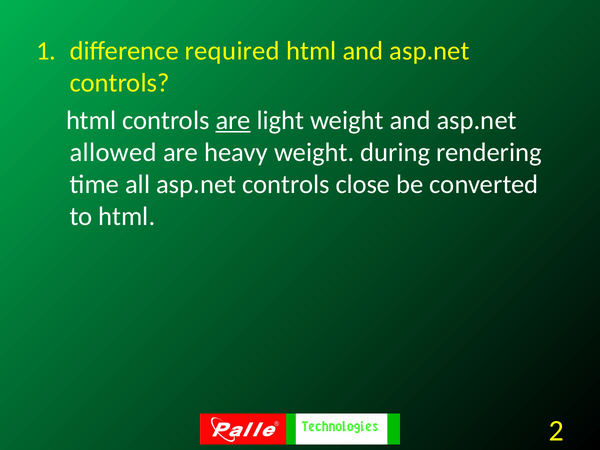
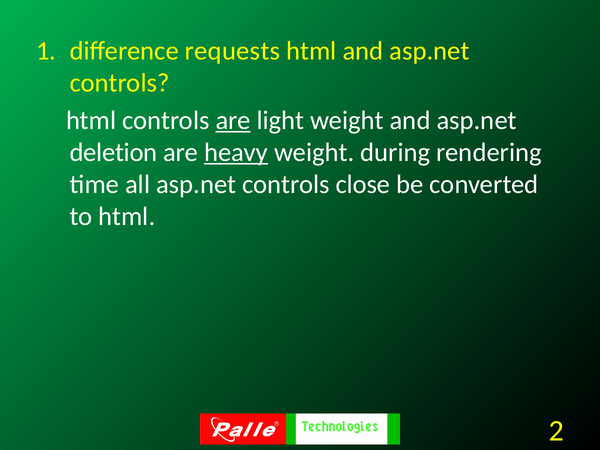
required: required -> requests (232, 51)
allowed: allowed -> deletion (114, 152)
heavy underline: none -> present (236, 152)
